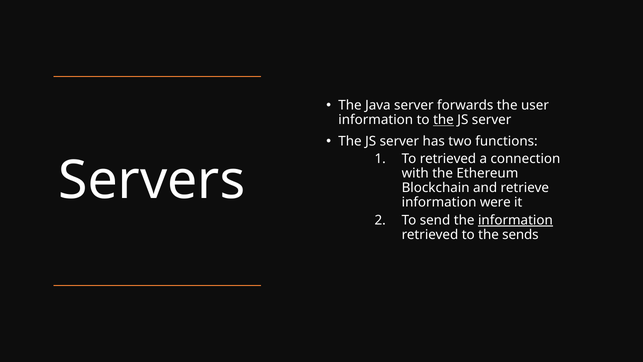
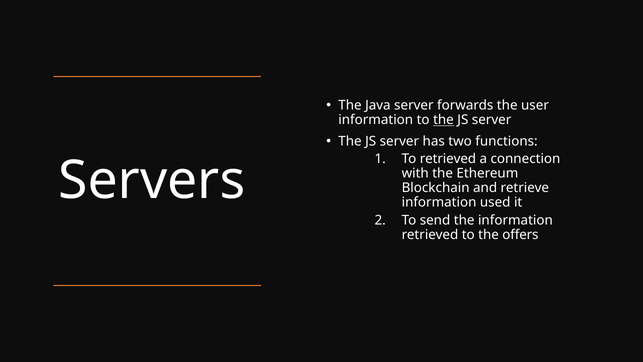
were: were -> used (495, 202)
information underline: present -> none (515, 220)
sends: sends -> offers (520, 235)
